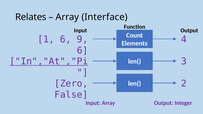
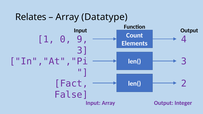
Interface: Interface -> Datatype (105, 17)
1 6: 6 -> 0 (66, 39)
6: 6 -> 3 (82, 51)
In","At","Pi underline: present -> none (49, 62)
Zero: Zero -> Fact (71, 84)
